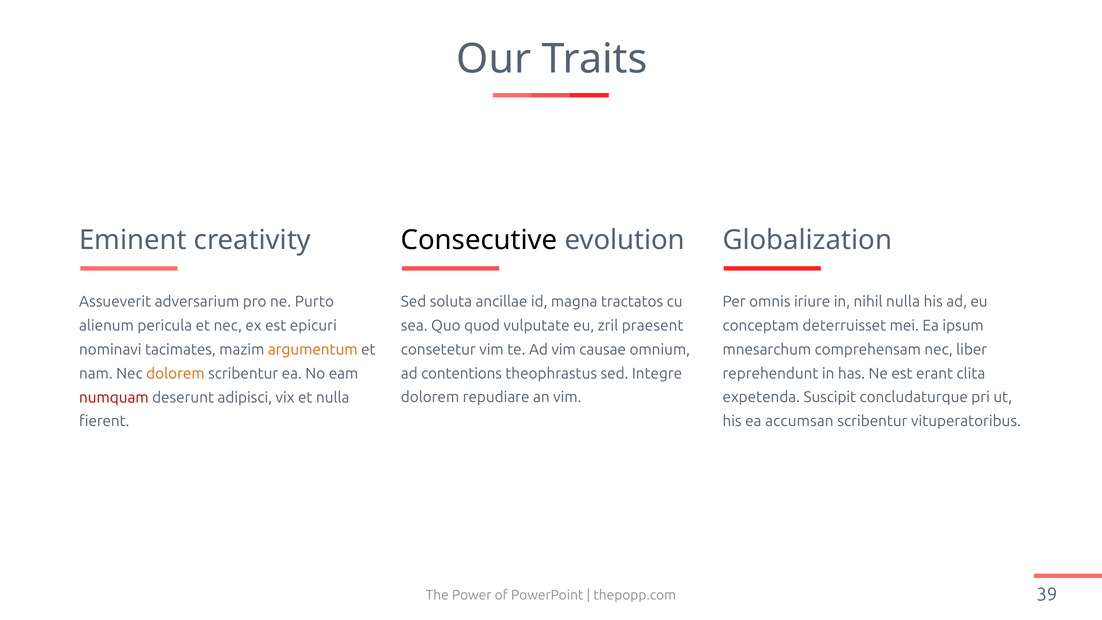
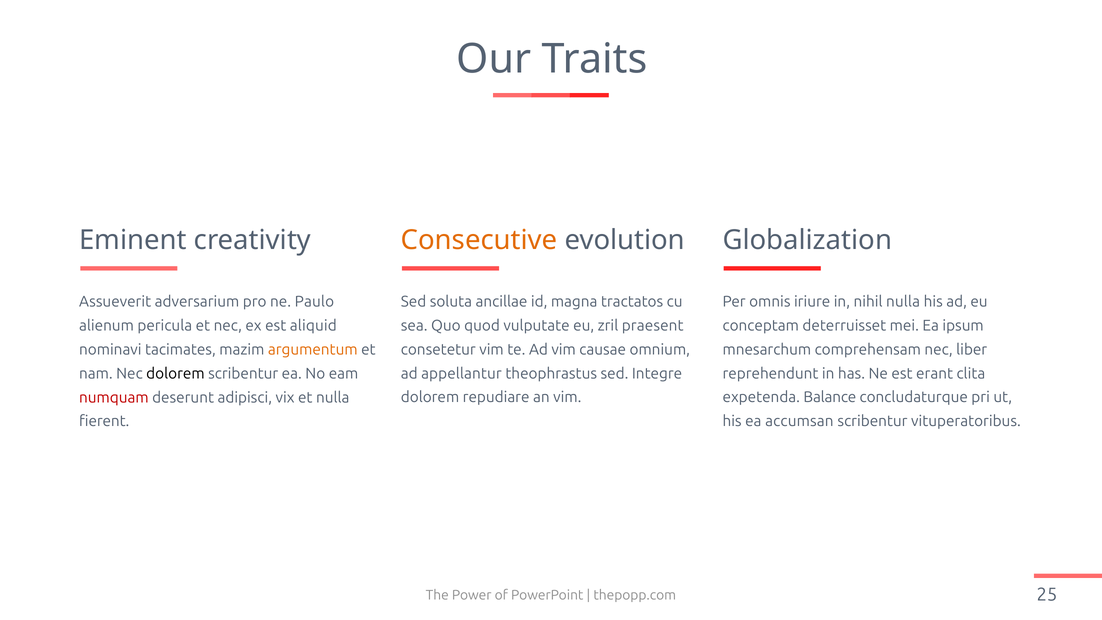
Consecutive colour: black -> orange (479, 240)
Purto: Purto -> Paulo (314, 302)
epicuri: epicuri -> aliquid (313, 326)
contentions: contentions -> appellantur (461, 373)
dolorem colour: orange -> black (175, 373)
Suscipit: Suscipit -> Balance (830, 397)
39: 39 -> 25 (1047, 594)
